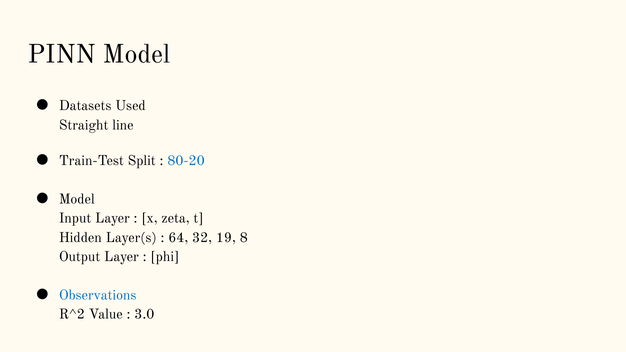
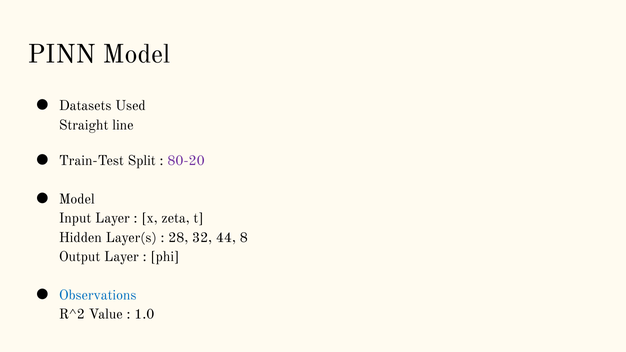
80-20 colour: blue -> purple (186, 161)
64: 64 -> 28 (178, 238)
19: 19 -> 44 (226, 238)
3.0: 3.0 -> 1.0 (144, 314)
